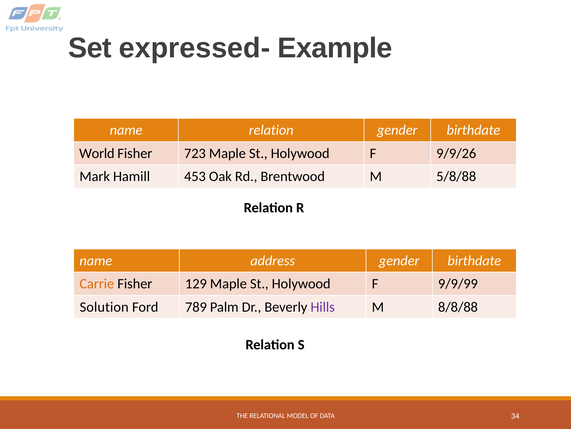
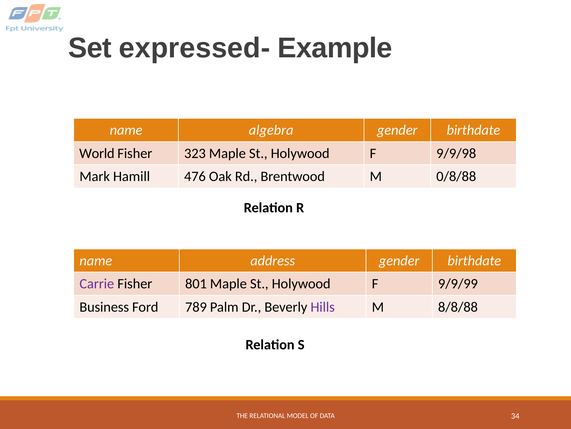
name relation: relation -> algebra (271, 130)
723: 723 -> 323 (195, 153)
9/9/26: 9/9/26 -> 9/9/98 (456, 153)
453: 453 -> 476 (195, 176)
5/8/88: 5/8/88 -> 0/8/88 (456, 176)
Carrie colour: orange -> purple (97, 283)
129: 129 -> 801 (196, 283)
Solution: Solution -> Business (104, 306)
